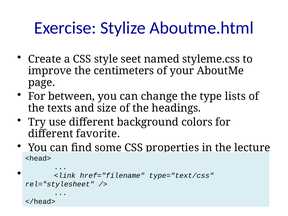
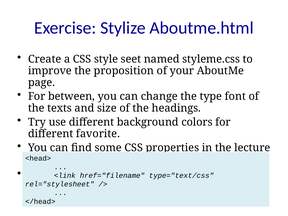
centimeters: centimeters -> proposition (124, 71)
lists: lists -> font (235, 96)
